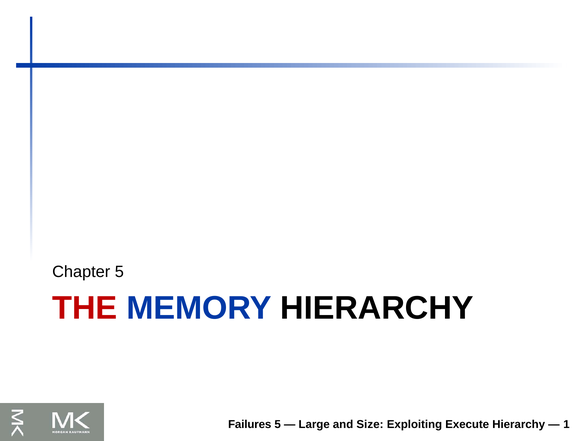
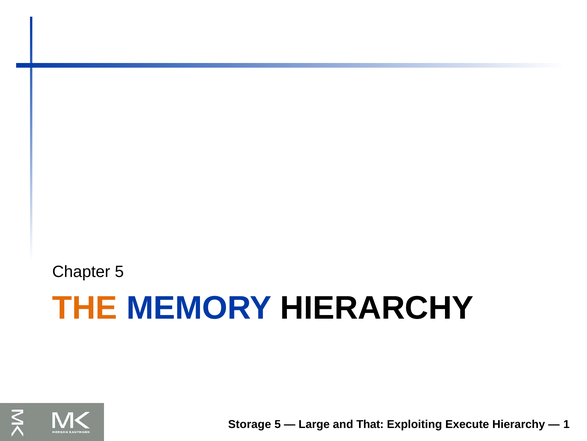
THE colour: red -> orange (85, 308)
Failures: Failures -> Storage (250, 424)
Size: Size -> That (370, 424)
